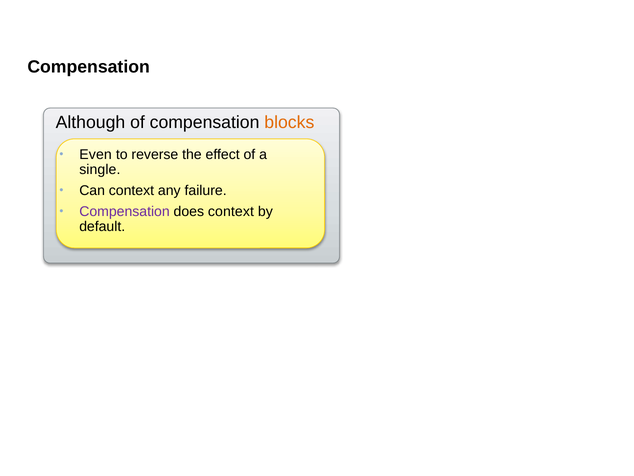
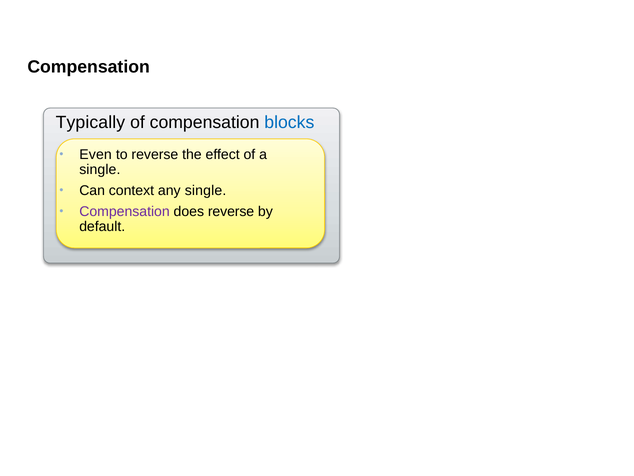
Although: Although -> Typically (90, 122)
blocks colour: orange -> blue (289, 122)
any failure: failure -> single (206, 190)
does context: context -> reverse (231, 211)
